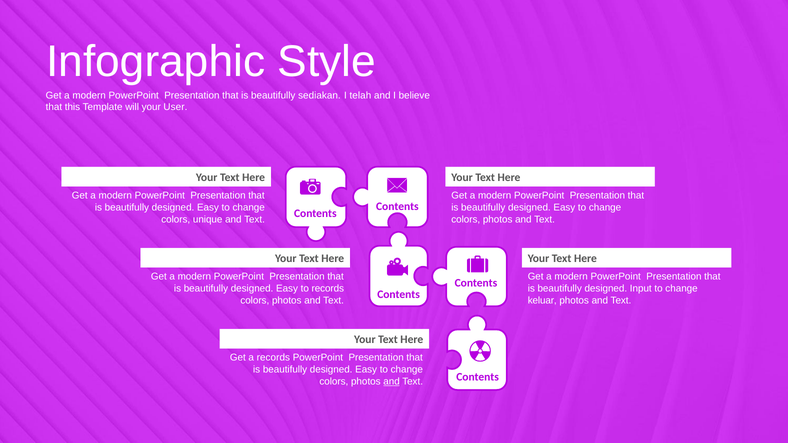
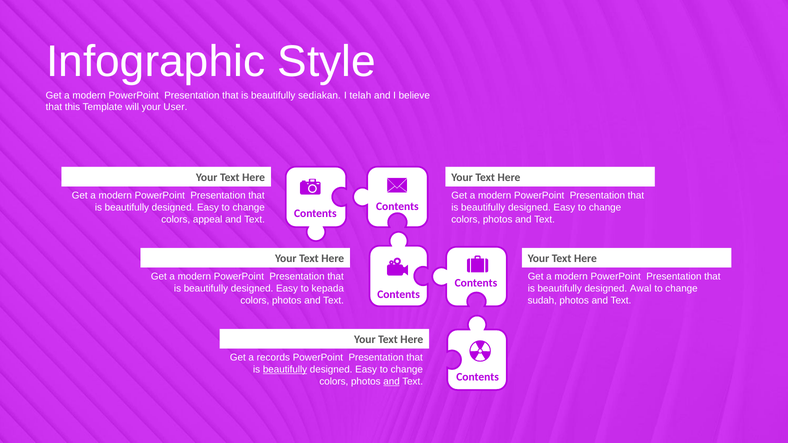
unique: unique -> appeal (208, 219)
to records: records -> kepada (328, 289)
Input: Input -> Awal (641, 289)
keluar: keluar -> sudah (542, 300)
beautifully underline: none -> present (285, 370)
